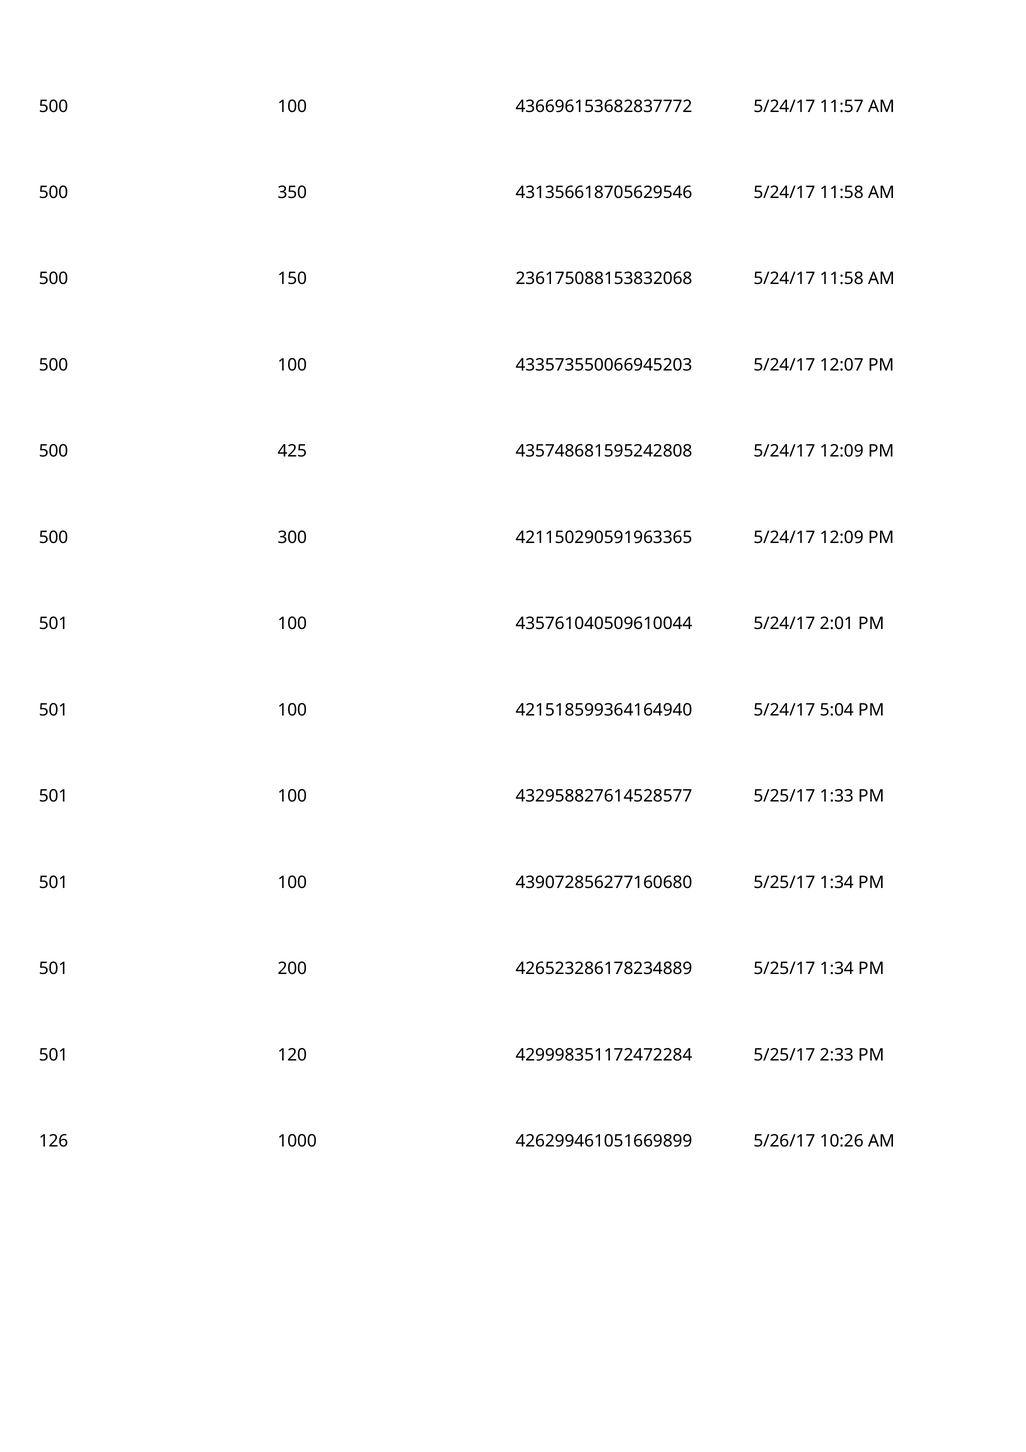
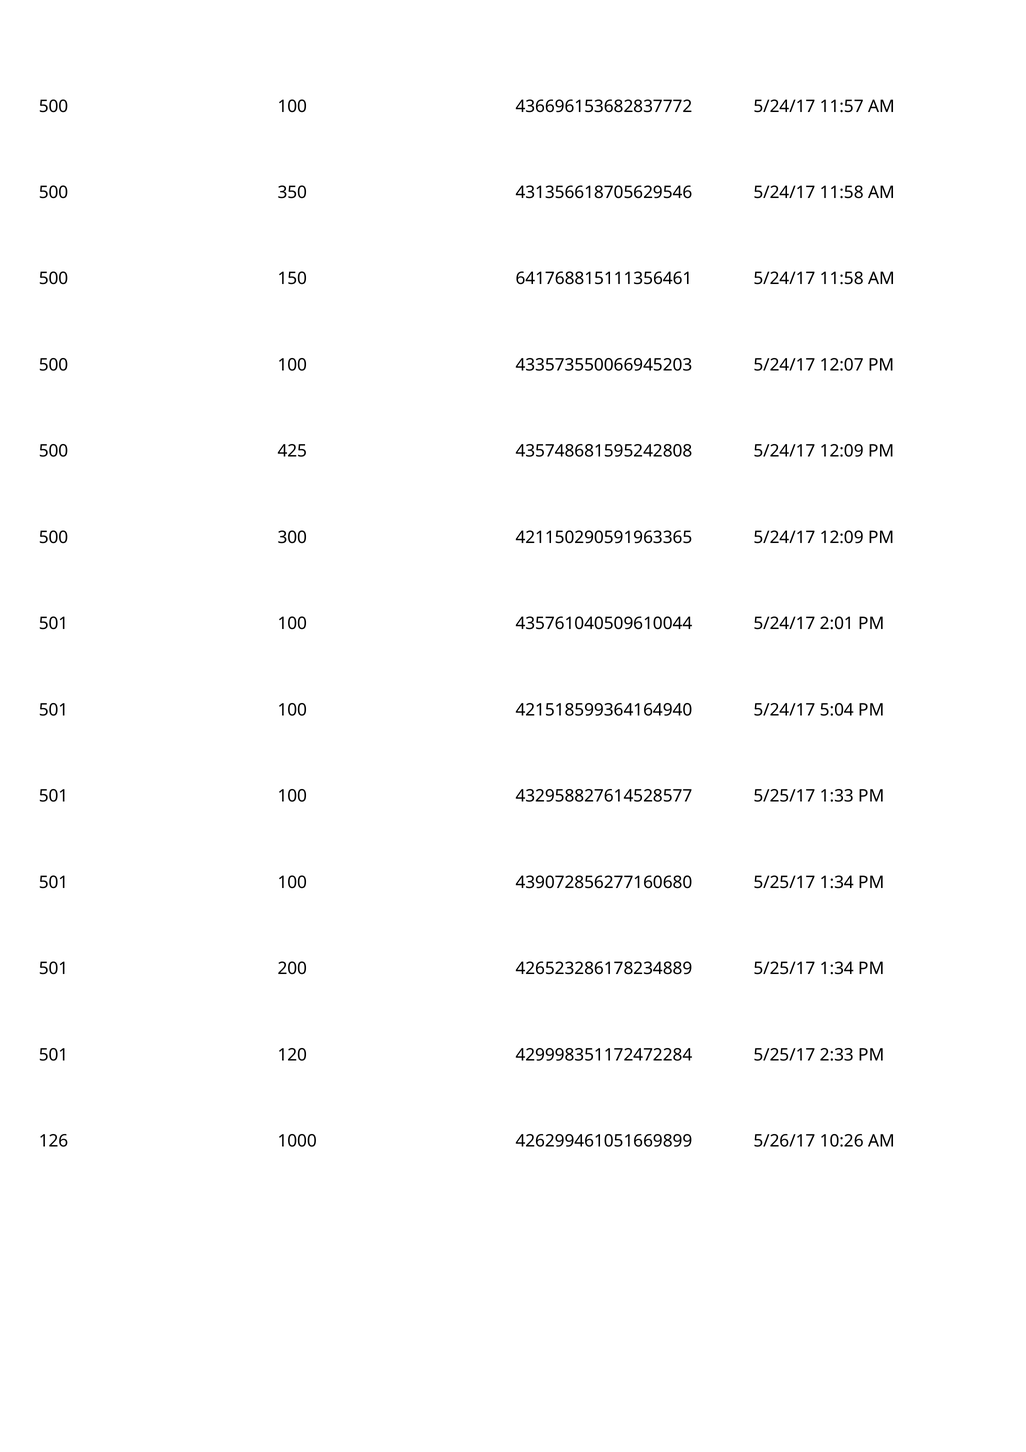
236175088153832068: 236175088153832068 -> 641768815111356461 (604, 279)
